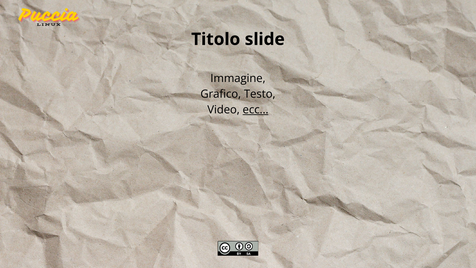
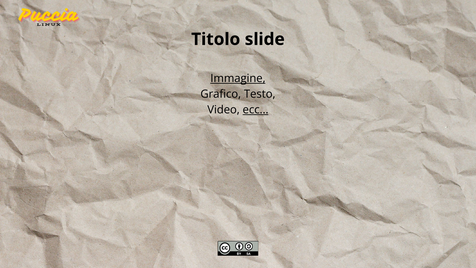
Immagine underline: none -> present (238, 78)
